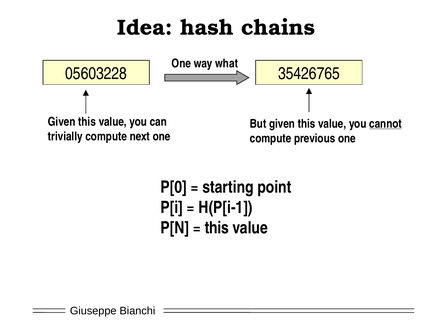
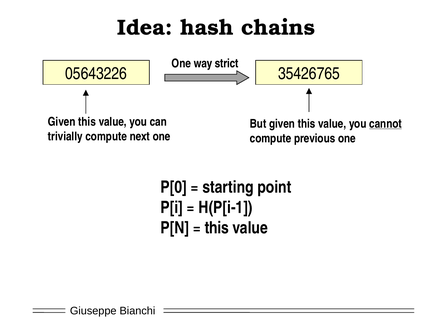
what: what -> strict (227, 64)
05603228: 05603228 -> 05643226 (96, 74)
